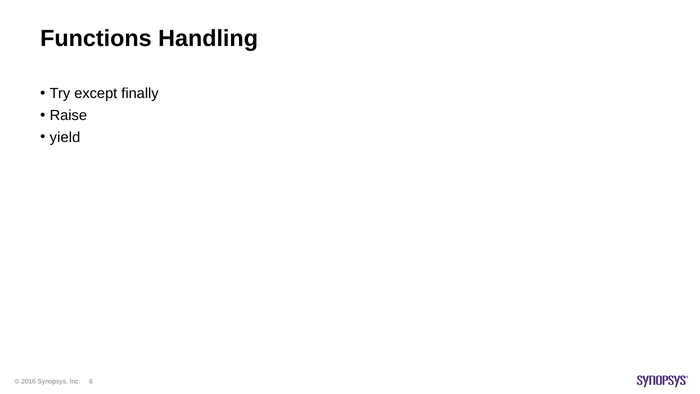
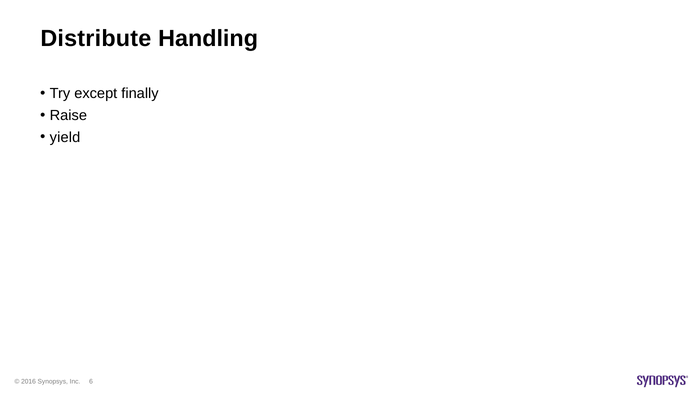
Functions: Functions -> Distribute (96, 38)
